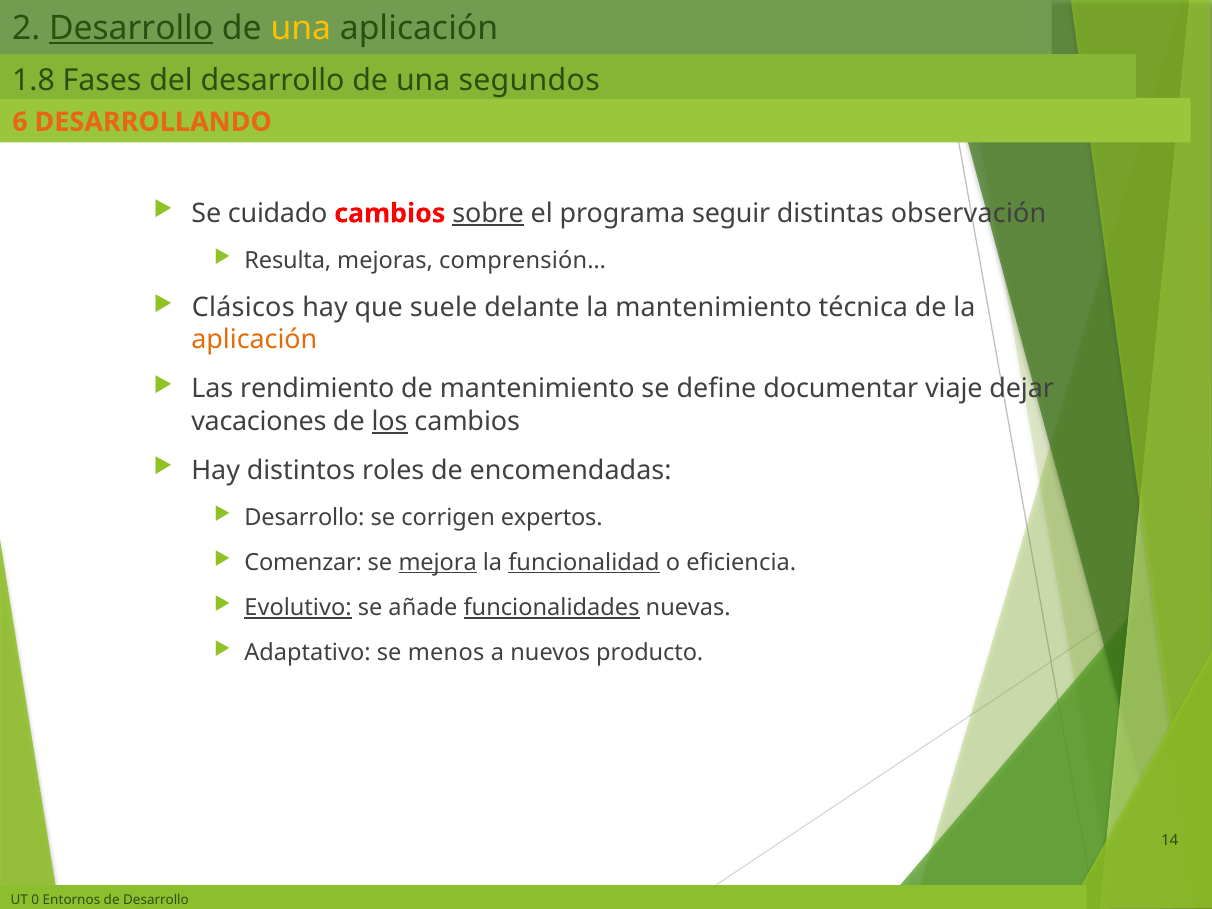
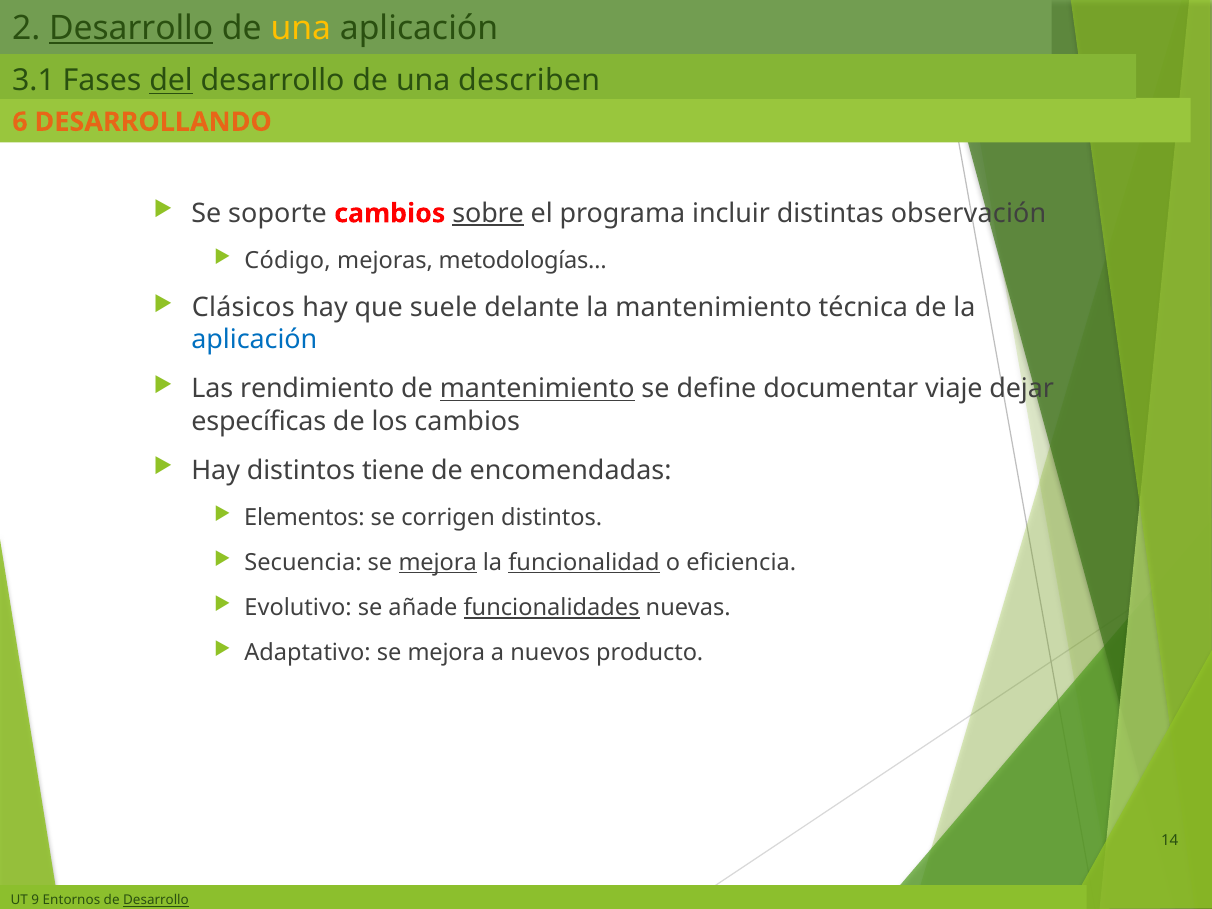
1.8: 1.8 -> 3.1 (33, 81)
del underline: none -> present (171, 81)
segundos: segundos -> describen (529, 81)
cuidado: cuidado -> soporte (277, 213)
seguir: seguir -> incluir (731, 213)
Resulta: Resulta -> Código (288, 260)
comprensión…: comprensión… -> metodologías… (523, 260)
aplicación colour: orange -> blue (254, 340)
mantenimiento underline: none -> present (537, 389)
vacaciones: vacaciones -> específicas (259, 421)
los underline: present -> none (390, 421)
roles: roles -> tiene (393, 470)
Desarrollo: Desarrollo -> Elementos (304, 517)
corrigen expertos: expertos -> distintos (552, 517)
Comenzar: Comenzar -> Secuencia (303, 563)
Evolutivo underline: present -> none (298, 608)
Adaptativo se menos: menos -> mejora (446, 653)
0: 0 -> 9 (35, 900)
Desarrollo underline: none -> present (156, 900)
